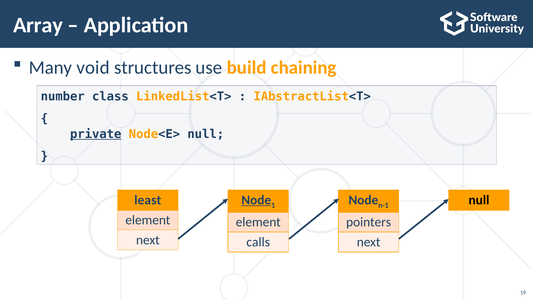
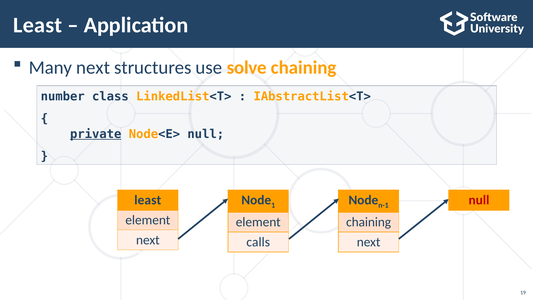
Array: Array -> Least (38, 25)
Many void: void -> next (93, 68)
build: build -> solve (247, 68)
Node underline: present -> none (256, 200)
null colour: black -> red (479, 200)
pointers: pointers -> chaining (369, 222)
